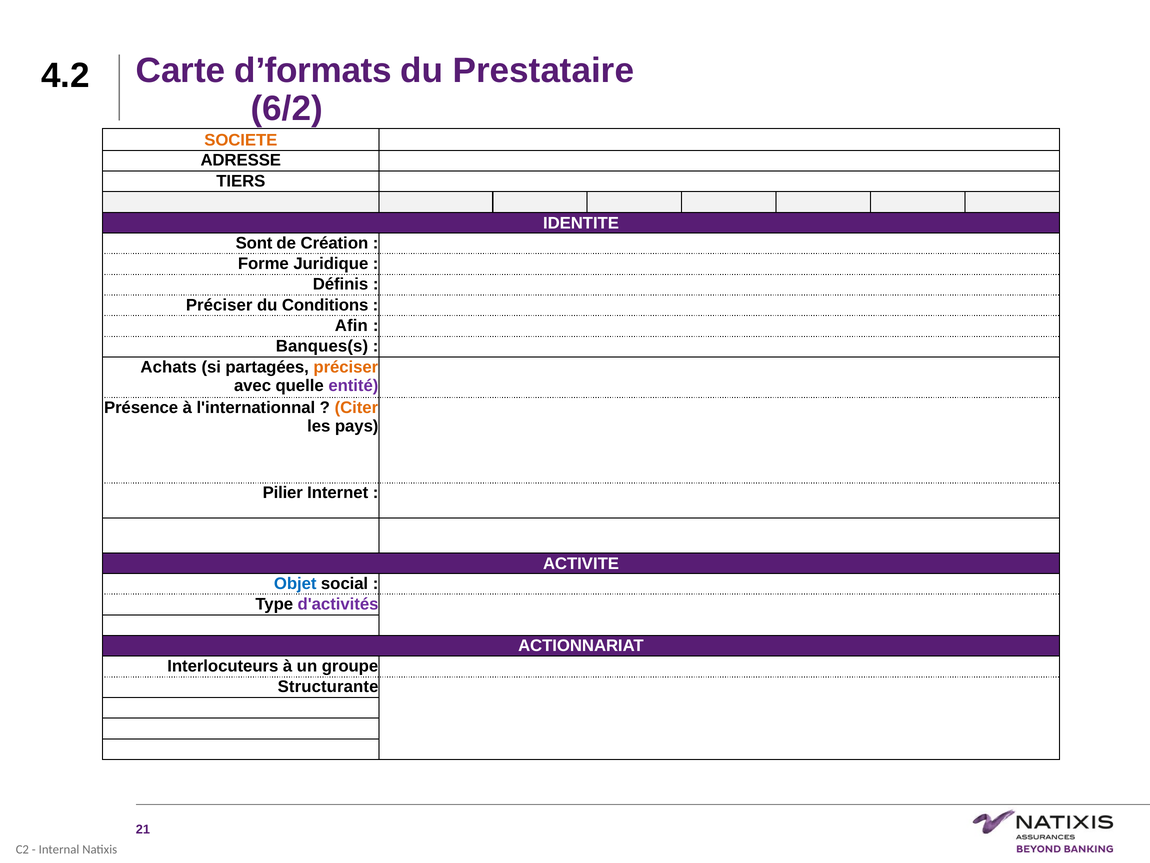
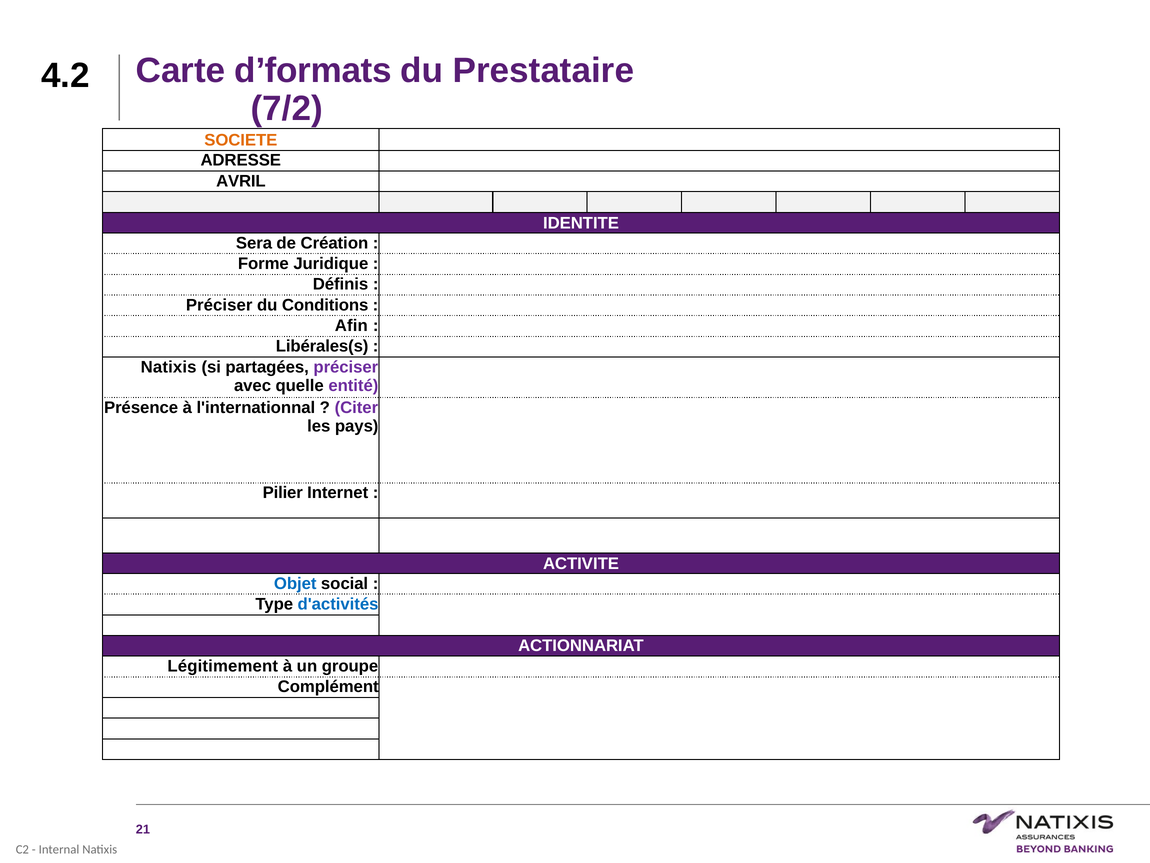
6/2: 6/2 -> 7/2 (287, 109)
TIERS: TIERS -> AVRIL (241, 181)
Sont: Sont -> Sera (254, 243)
Banques(s: Banques(s -> Libérales(s (322, 346)
Achats: Achats -> Natixis (169, 367)
préciser colour: orange -> purple (346, 367)
Citer colour: orange -> purple (356, 408)
d'activités colour: purple -> blue (338, 604)
Interlocuteurs: Interlocuteurs -> Légitimement (223, 666)
Structurante: Structurante -> Complément (328, 687)
